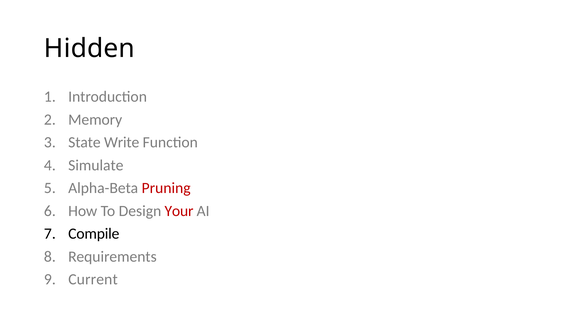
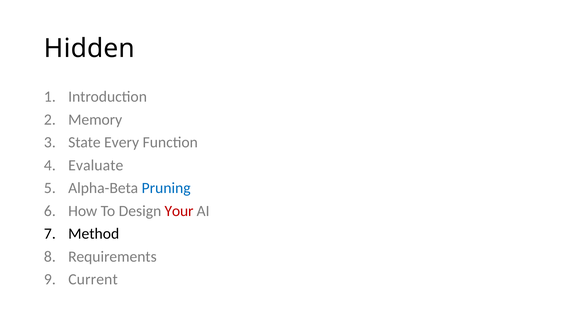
Write: Write -> Every (122, 142)
Simulate: Simulate -> Evaluate (96, 165)
Pruning colour: red -> blue (166, 188)
Compile: Compile -> Method (94, 234)
